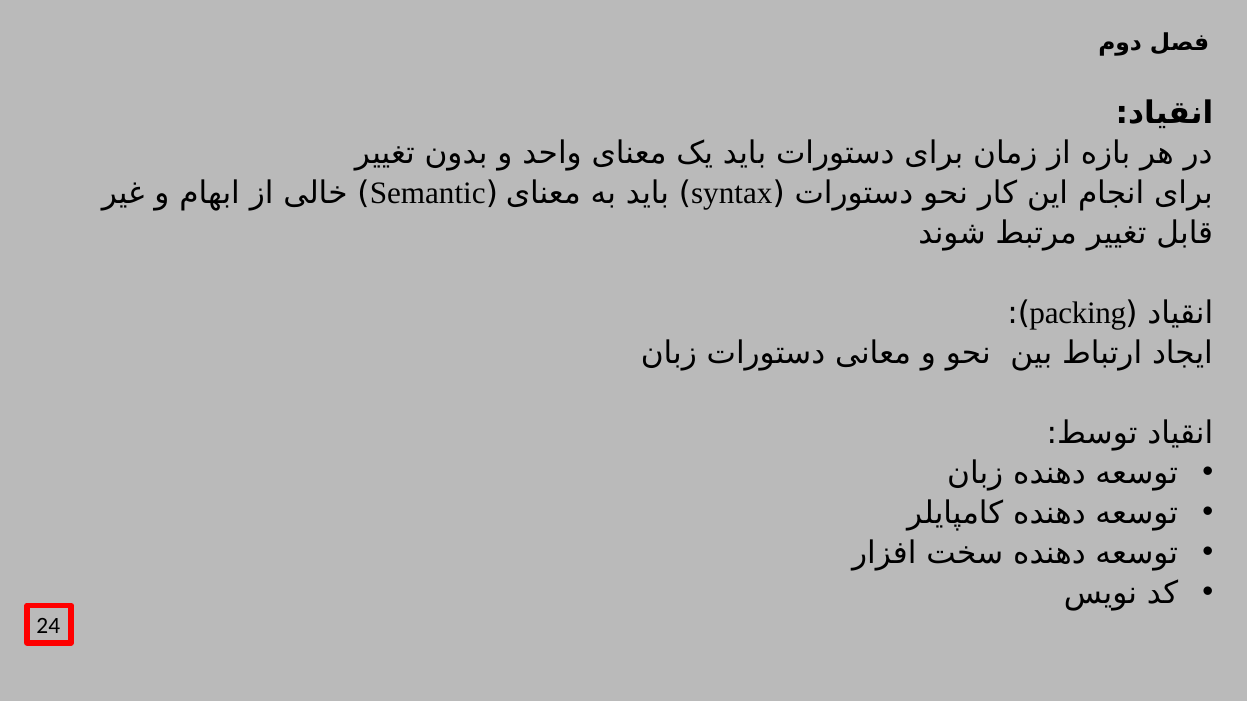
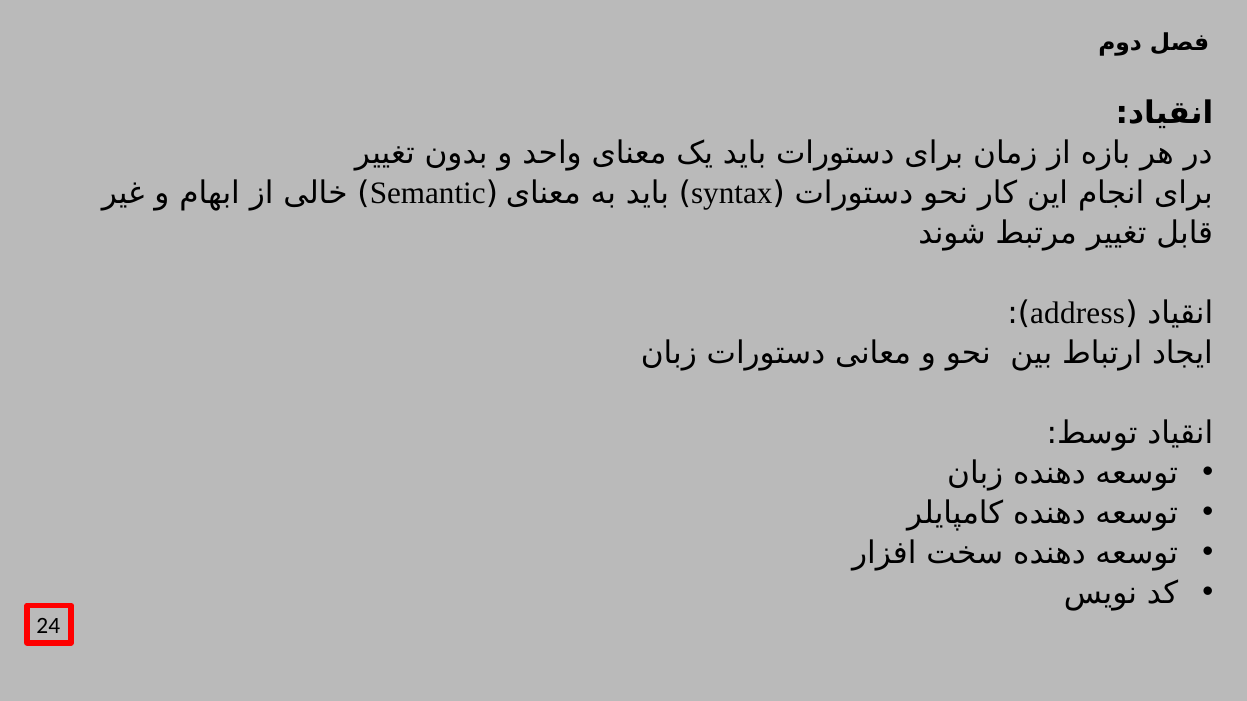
packing: packing -> address (1078, 313)
